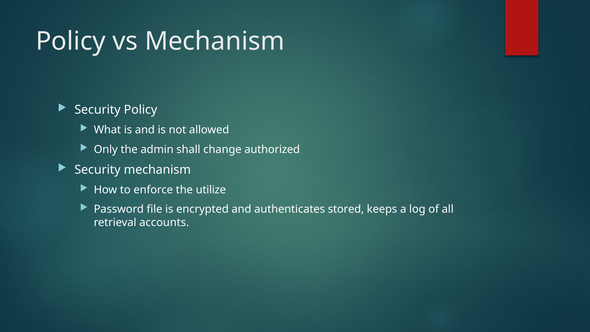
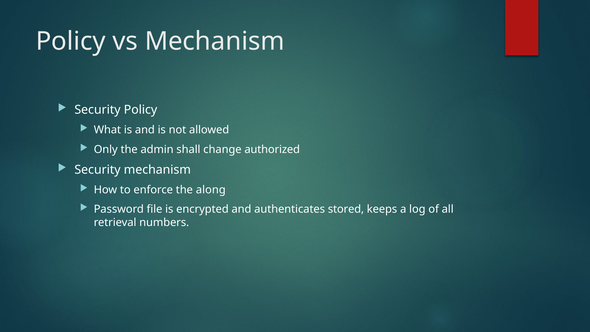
utilize: utilize -> along (211, 190)
accounts: accounts -> numbers (164, 222)
